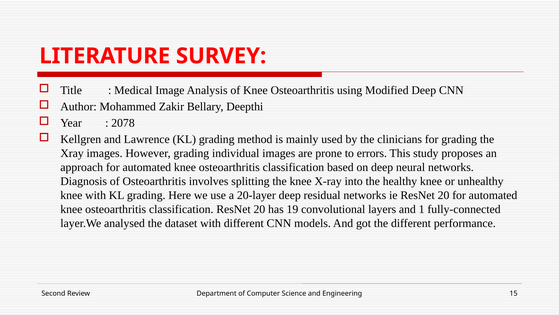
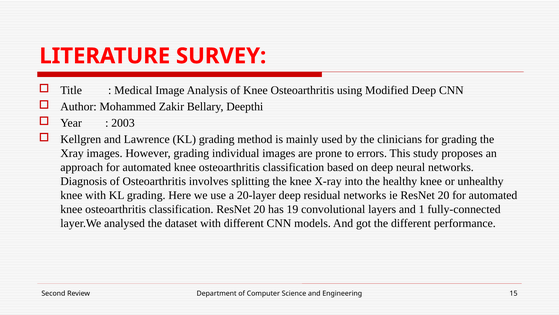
2078: 2078 -> 2003 (123, 123)
